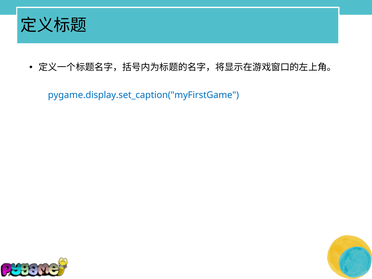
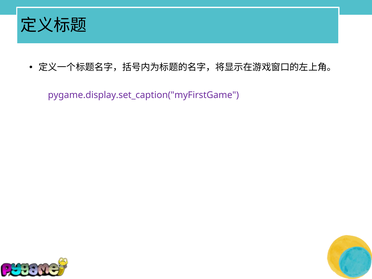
pygame.display.set_caption("myFirstGame colour: blue -> purple (143, 95)
